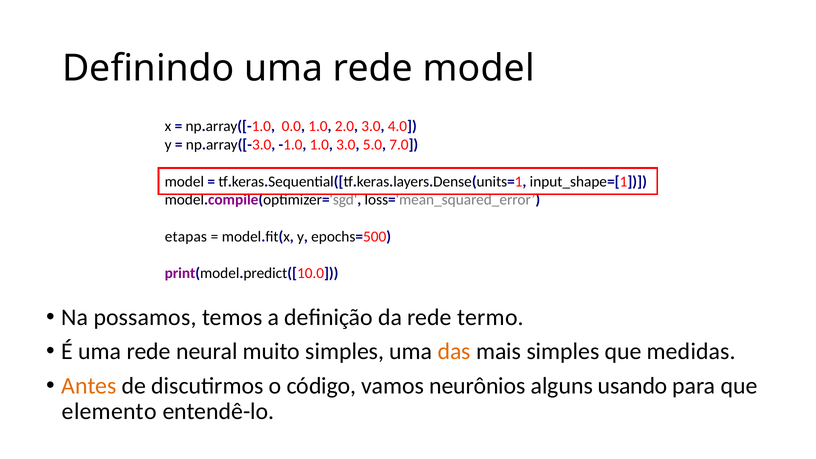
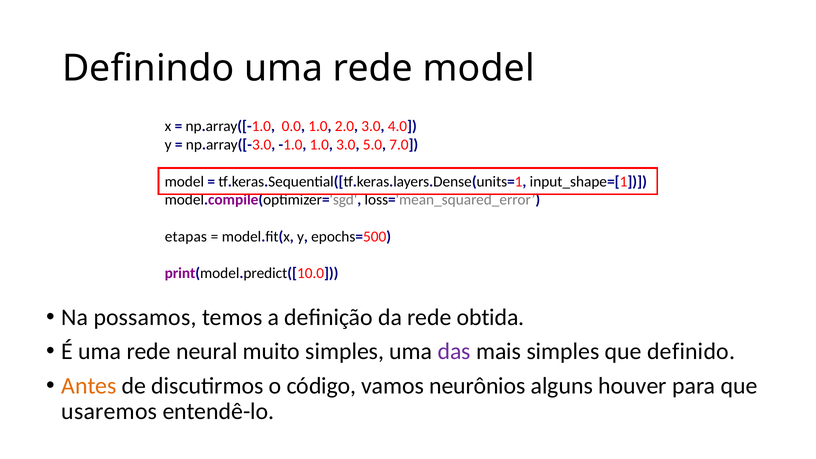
termo: termo -> obtida (491, 317)
das colour: orange -> purple (454, 352)
medidas: medidas -> definido (691, 352)
usando: usando -> houver (633, 386)
elemento: elemento -> usaremos (109, 411)
